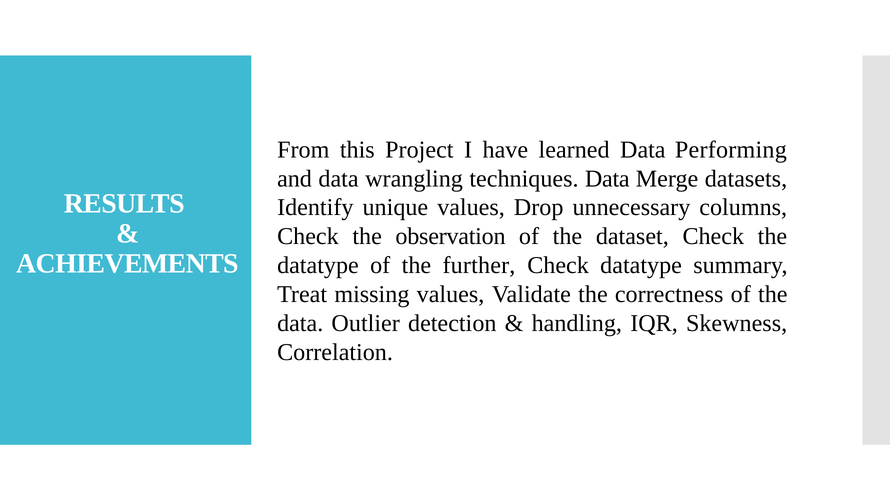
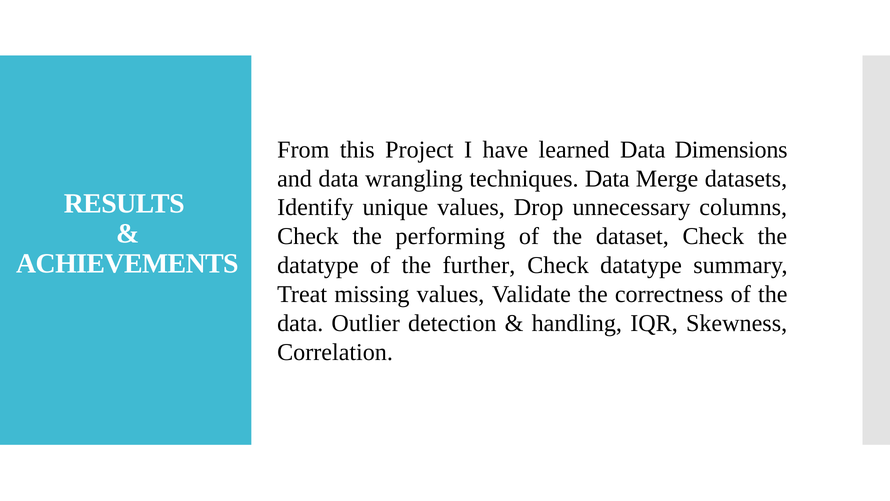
Performing: Performing -> Dimensions (731, 150)
observation: observation -> performing (450, 236)
